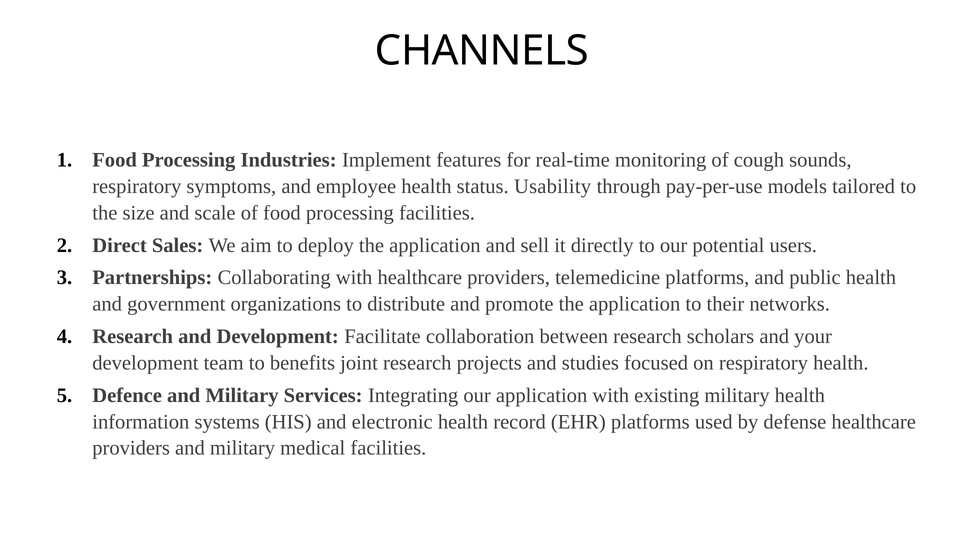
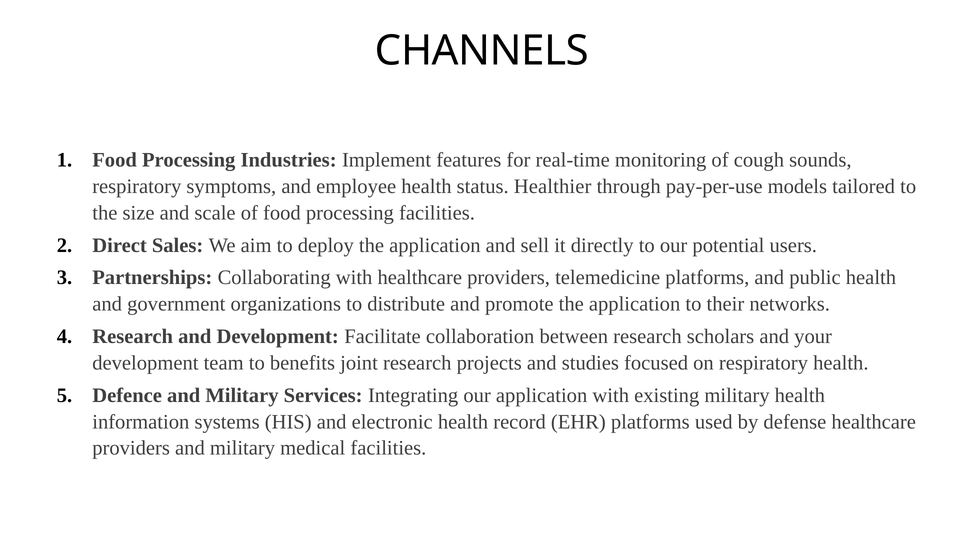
Usability: Usability -> Healthier (553, 187)
